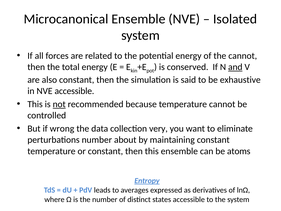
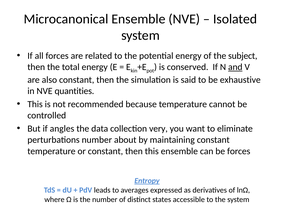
the cannot: cannot -> subject (243, 56)
NVE accessible: accessible -> quantities (74, 91)
not underline: present -> none (59, 104)
wrong: wrong -> angles (62, 128)
be atoms: atoms -> forces (239, 151)
